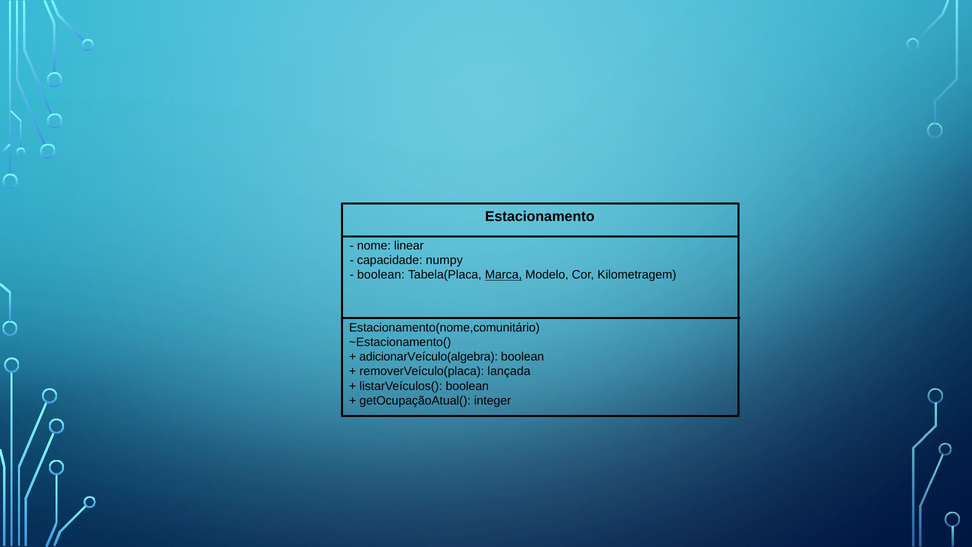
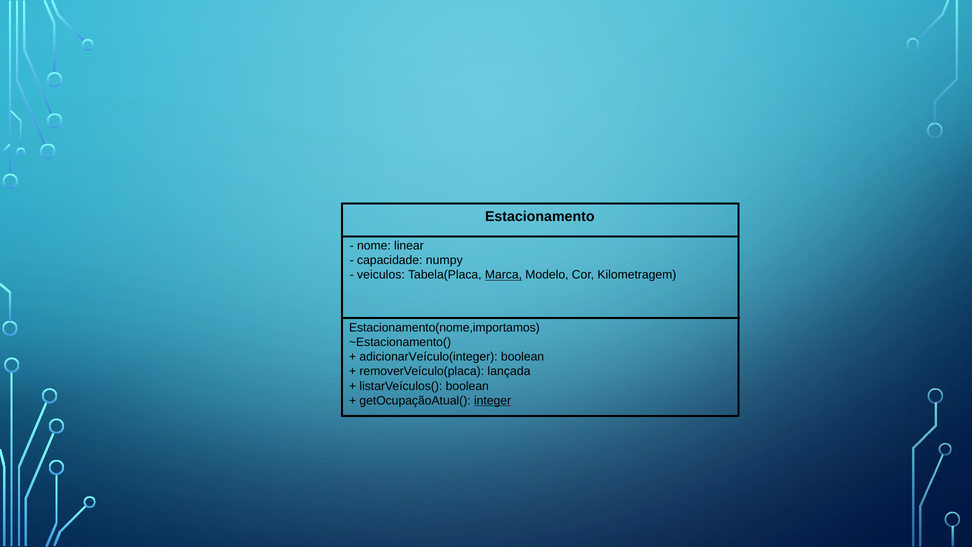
boolean: boolean -> veiculos (381, 275)
Estacionamento(nome,comunitário: Estacionamento(nome,comunitário -> Estacionamento(nome,importamos (444, 328)
adicionarVeículo(algebra: adicionarVeículo(algebra -> adicionarVeículo(integer (429, 357)
integer underline: none -> present (493, 400)
